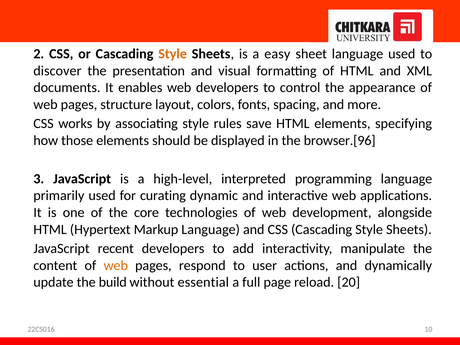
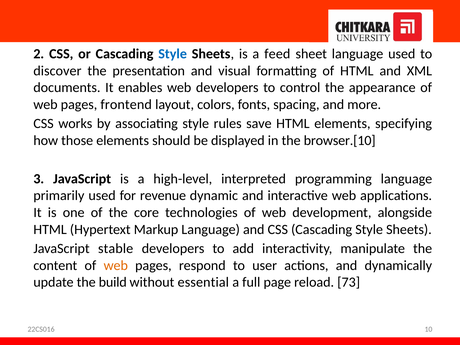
Style colour: orange -> blue (173, 54)
easy: easy -> feed (277, 54)
structure: structure -> frontend (126, 104)
browser.[96: browser.[96 -> browser.[10 (340, 140)
curating: curating -> revenue (163, 196)
recent: recent -> stable (116, 249)
20: 20 -> 73 (349, 282)
